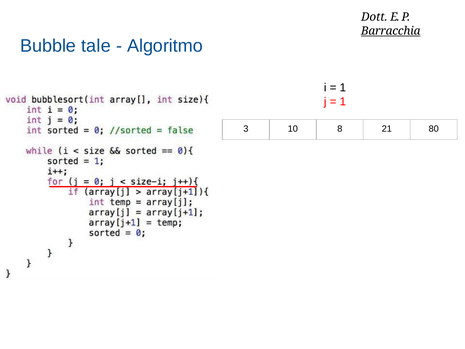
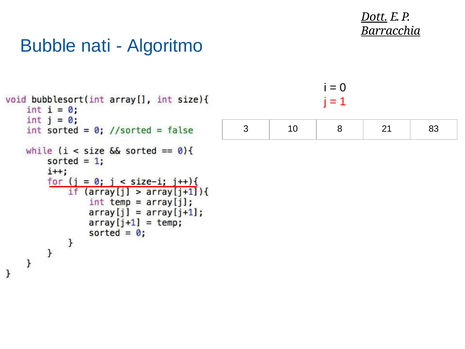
Dott underline: none -> present (374, 17)
tale: tale -> nati (96, 46)
1: 1 -> 0 (343, 88)
80: 80 -> 83 (434, 129)
